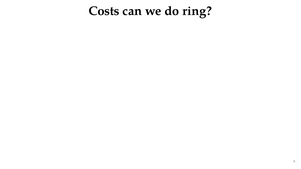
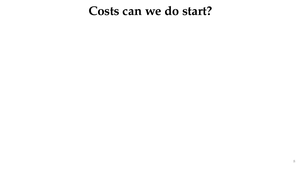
ring: ring -> start (197, 11)
